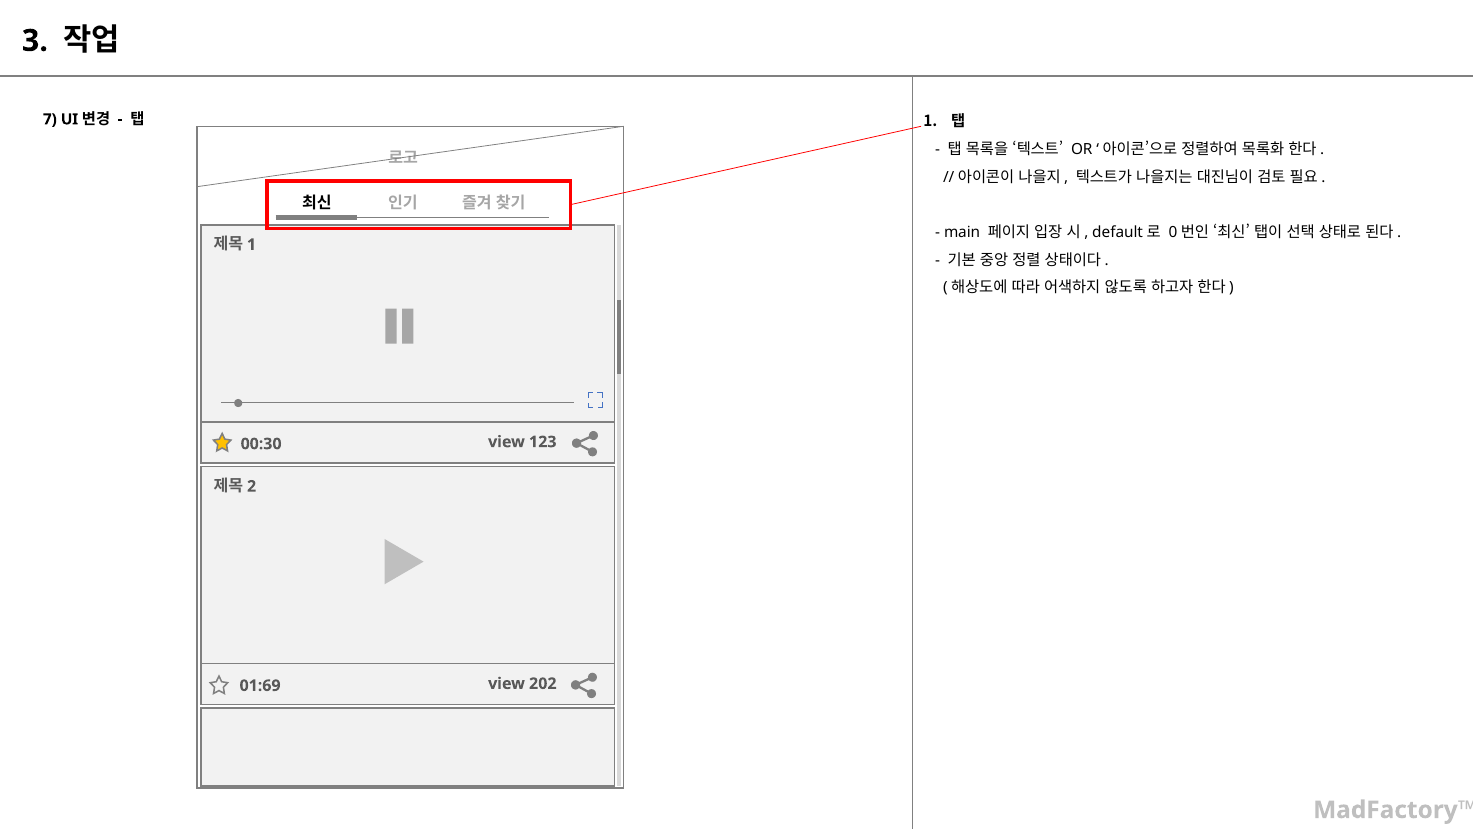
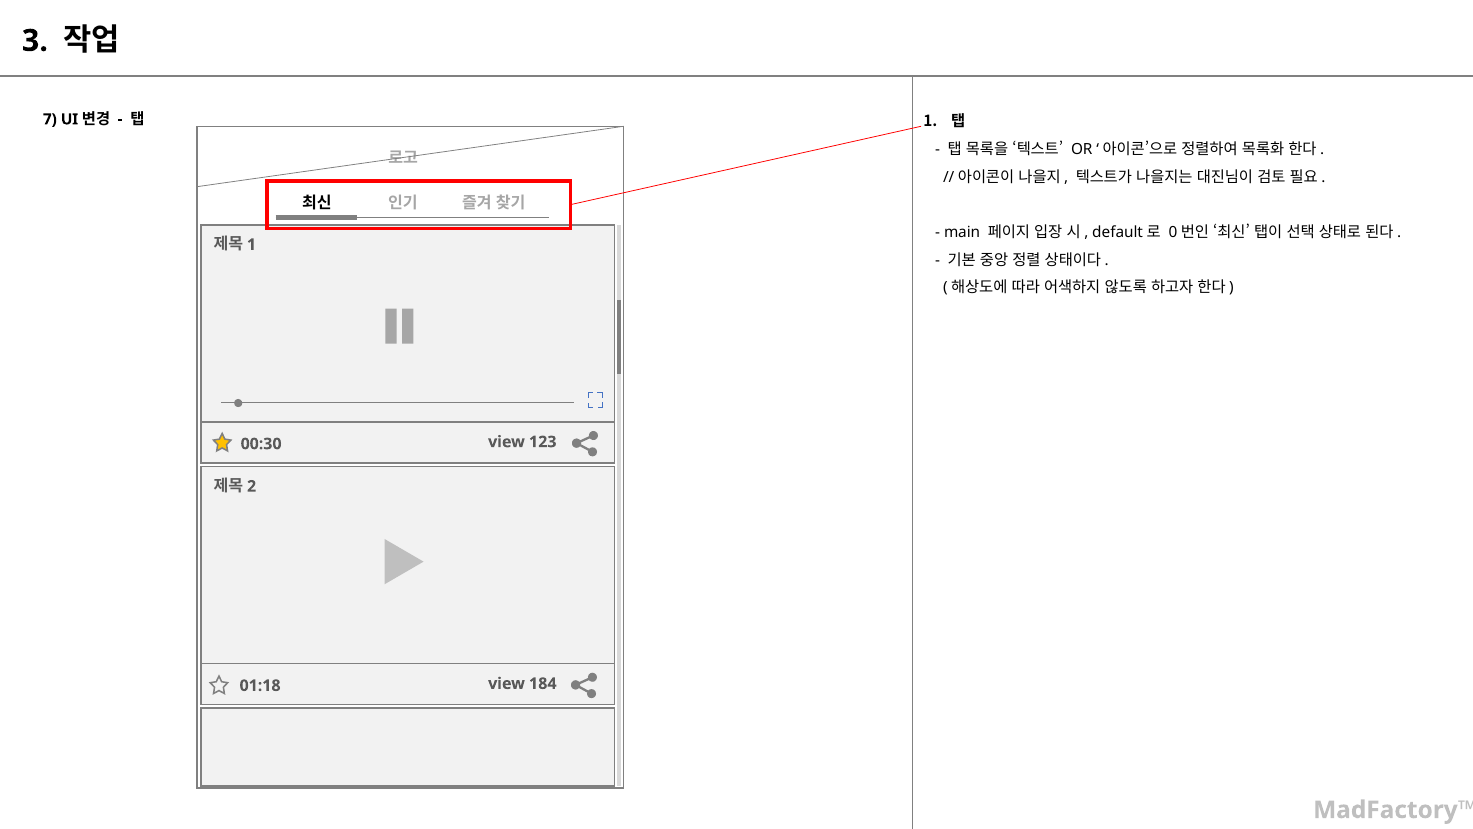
202: 202 -> 184 (543, 683)
01:69: 01:69 -> 01:18 (260, 685)
